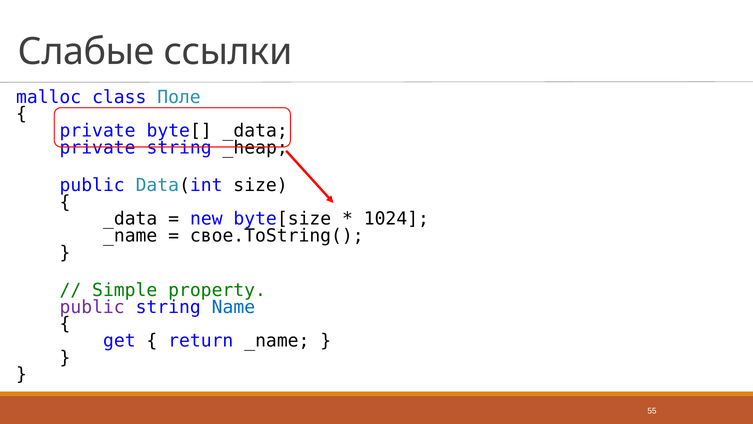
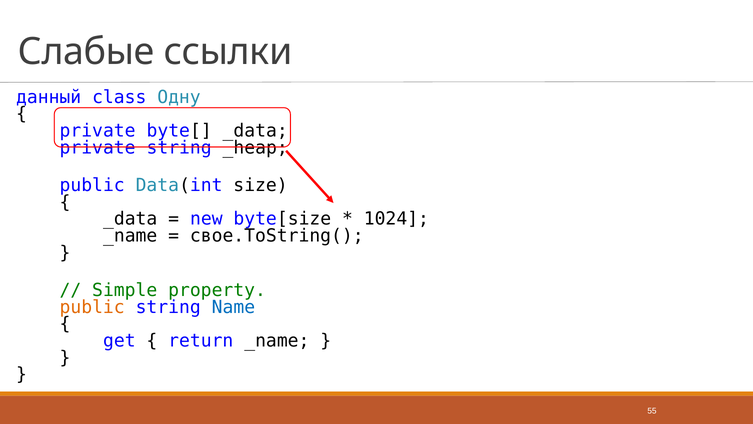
malloc: malloc -> данный (49, 97)
Поле: Поле -> Одну (179, 97)
public colour: purple -> orange (92, 307)
